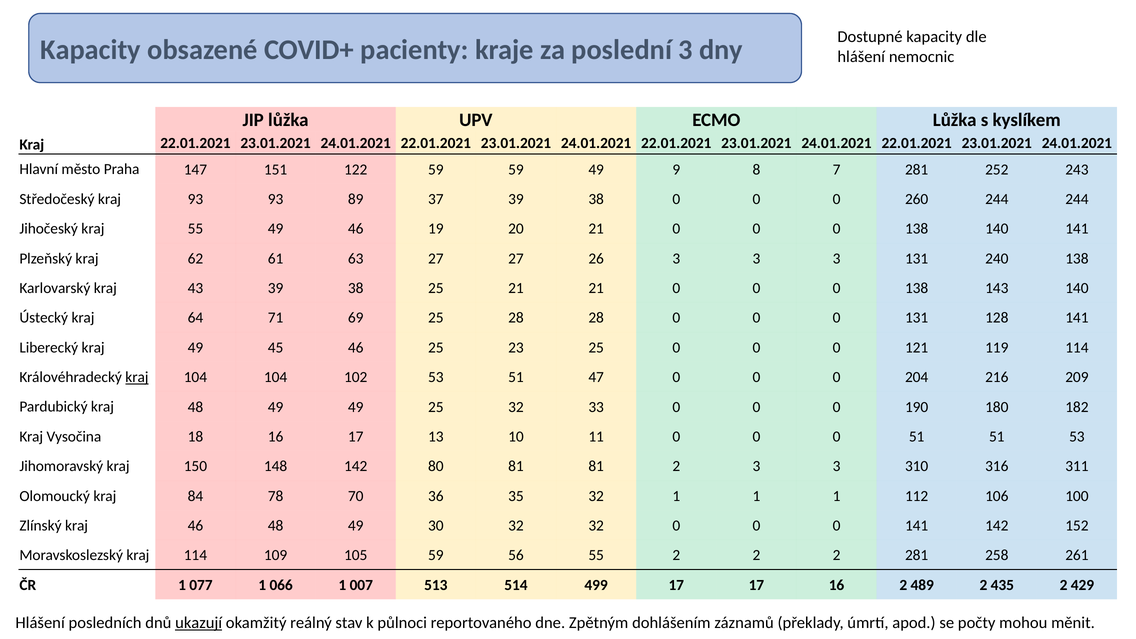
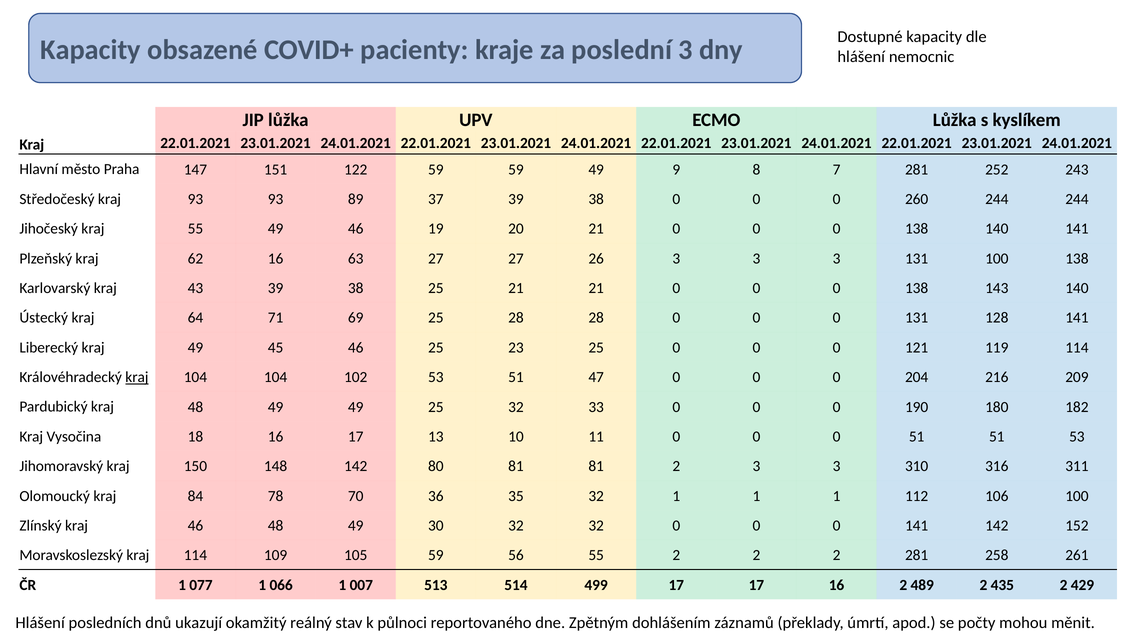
62 61: 61 -> 16 (276, 258)
131 240: 240 -> 100 (997, 258)
ukazují underline: present -> none (199, 623)
